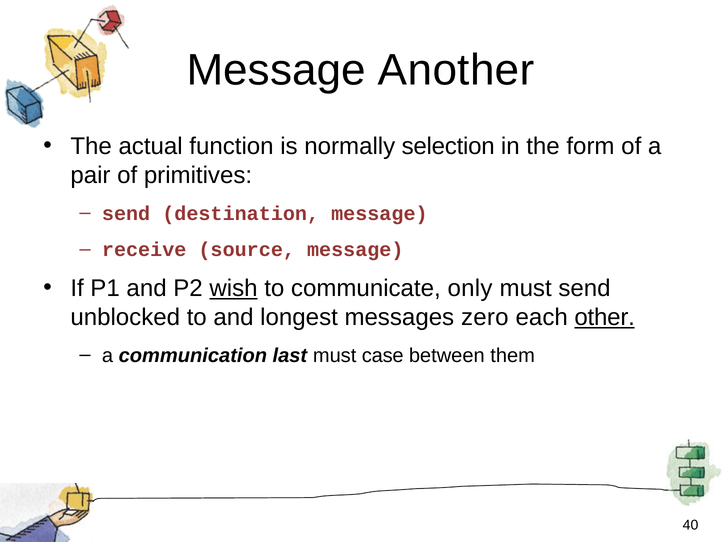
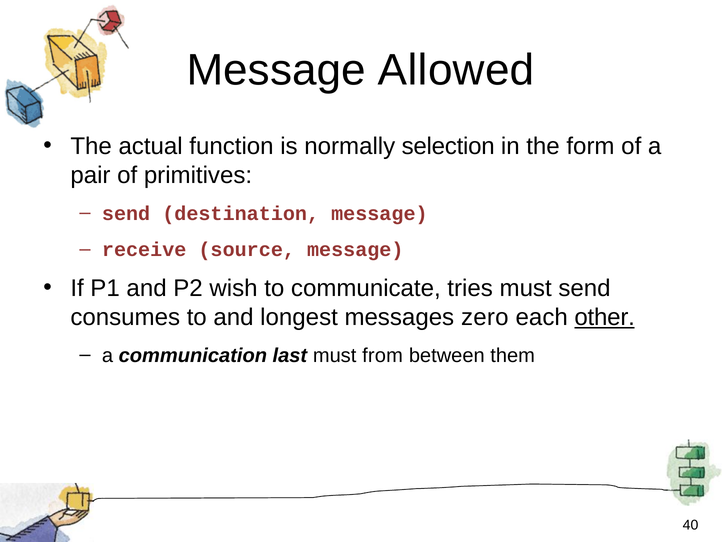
Another: Another -> Allowed (456, 70)
wish underline: present -> none (234, 288)
only: only -> tries (470, 288)
unblocked: unblocked -> consumes (125, 317)
case: case -> from (383, 355)
